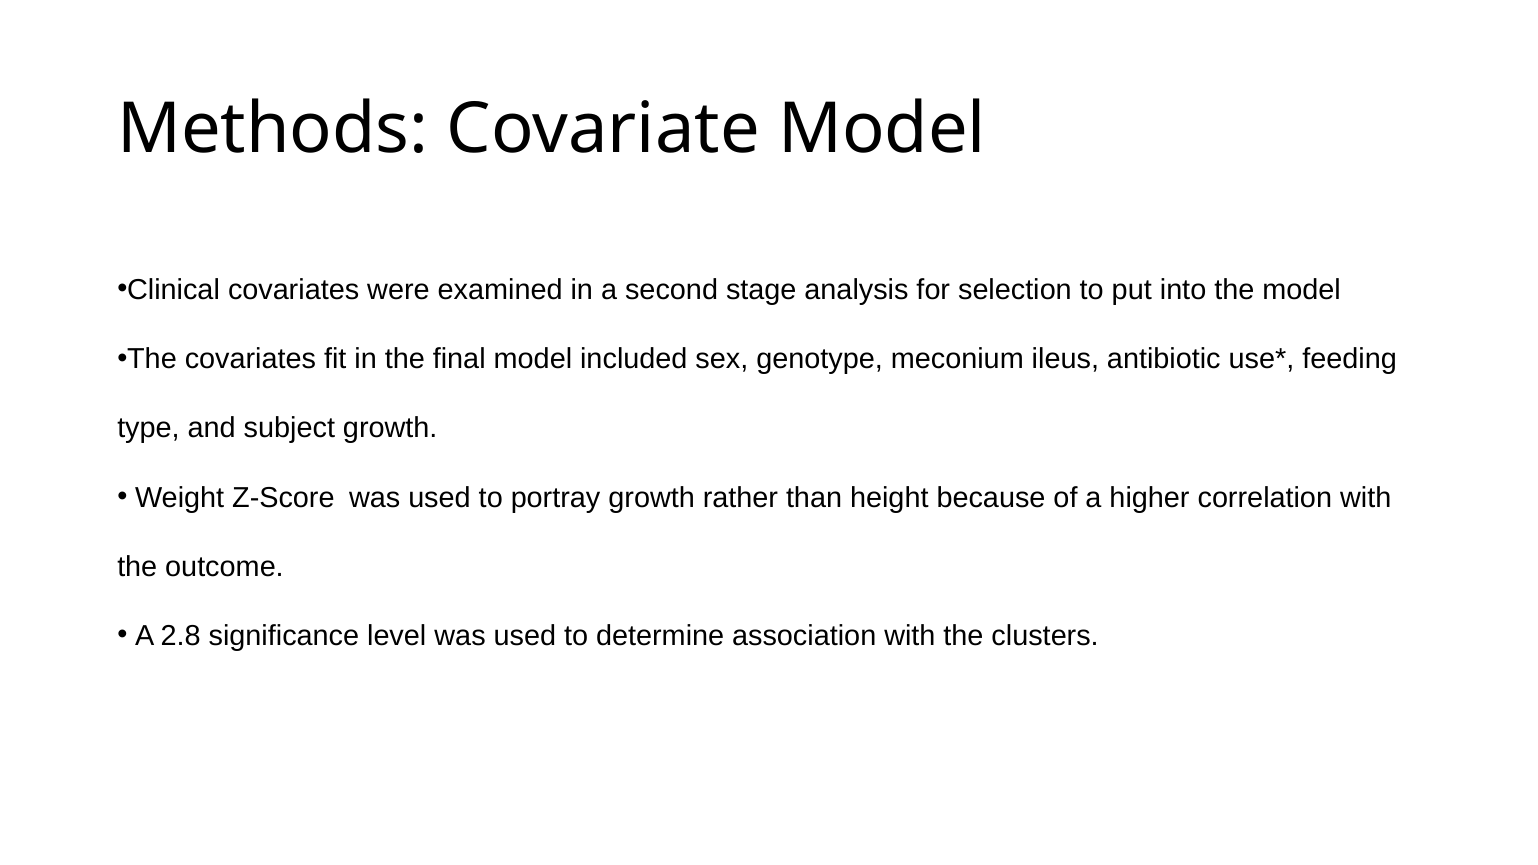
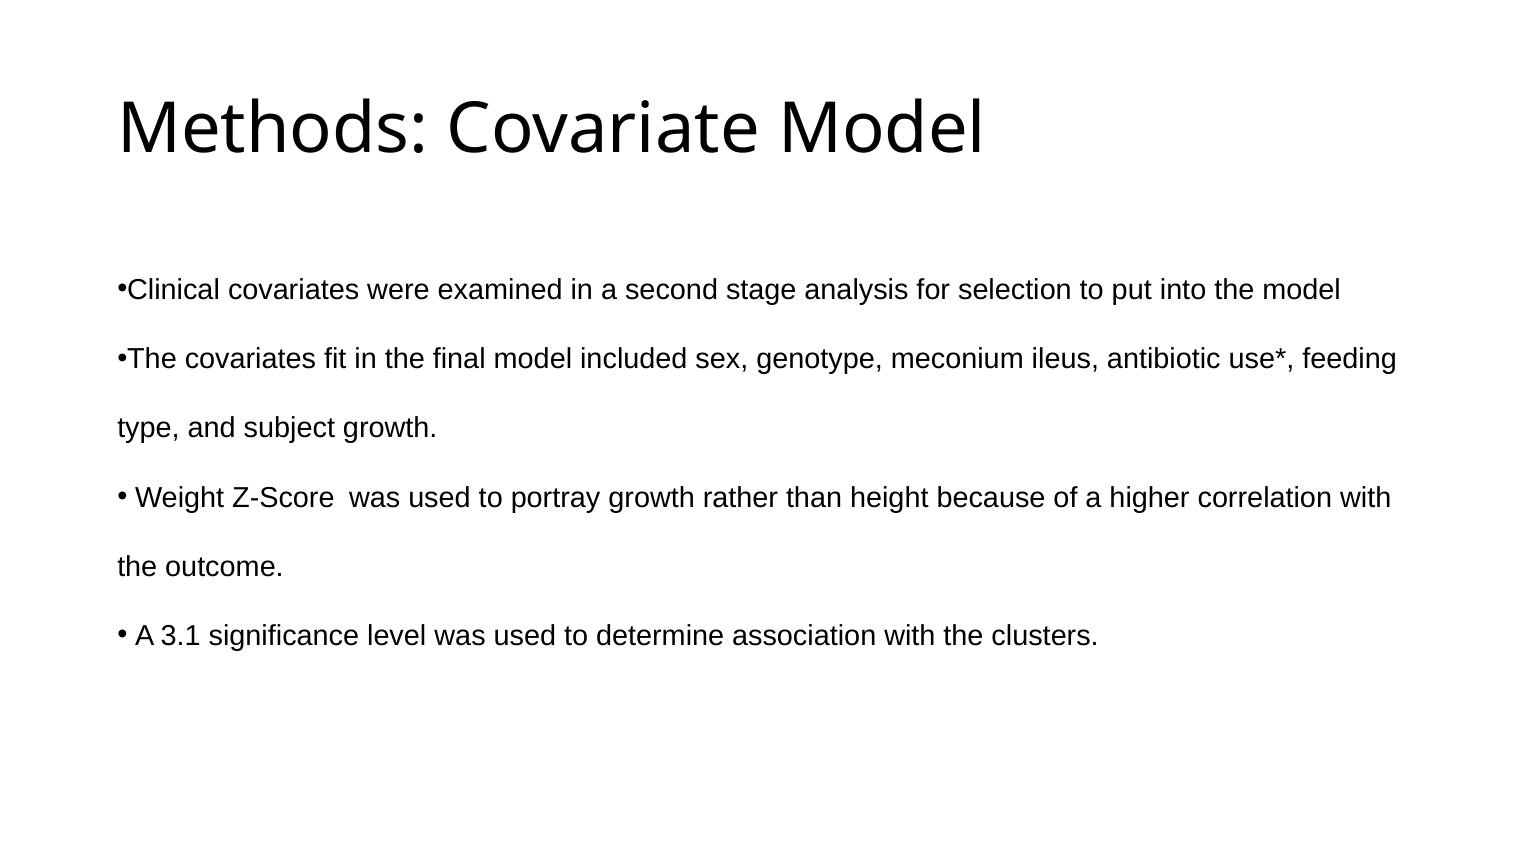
2.8: 2.8 -> 3.1 (181, 636)
